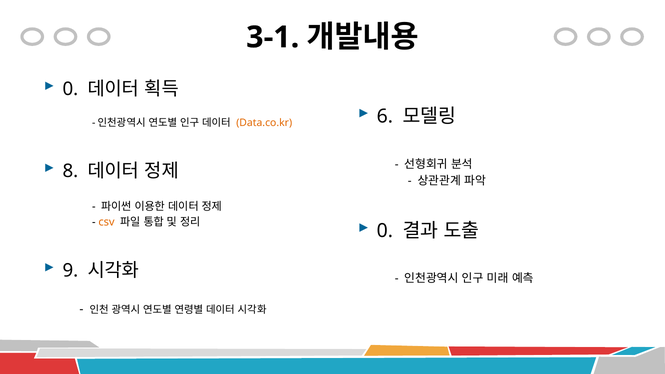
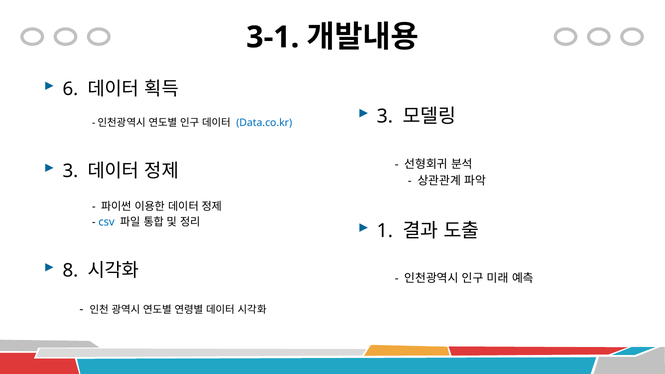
0: 0 -> 6 (70, 89)
6: 6 -> 3 (385, 117)
Data.co.kr colour: orange -> blue (264, 123)
8: 8 -> 3 (70, 171)
csv colour: orange -> blue (107, 222)
0: 0 -> 1 (385, 231)
9: 9 -> 8 (70, 271)
